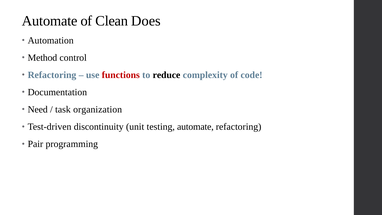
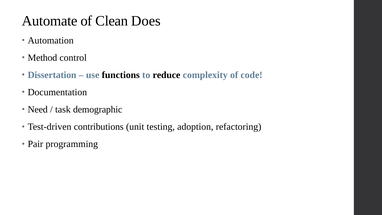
Refactoring: Refactoring -> Dissertation (52, 75)
functions colour: red -> black (121, 75)
organization: organization -> demographic (98, 109)
discontinuity: discontinuity -> contributions (99, 127)
testing automate: automate -> adoption (195, 127)
